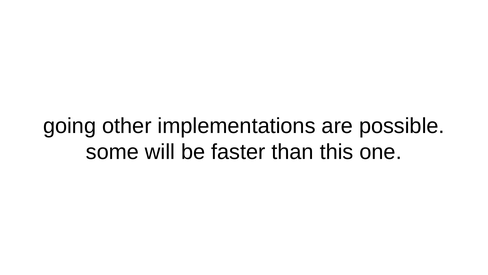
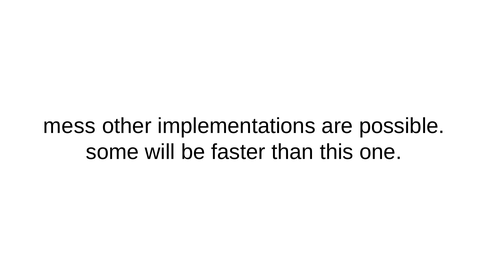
going: going -> mess (69, 126)
